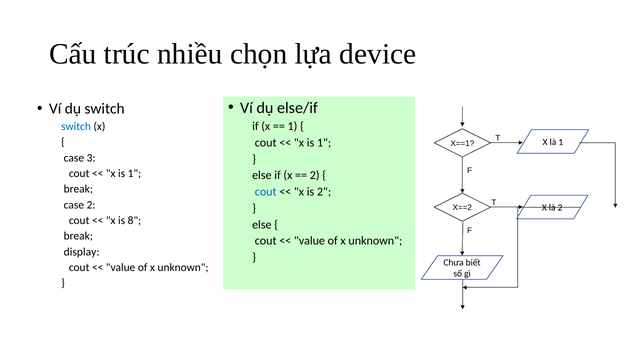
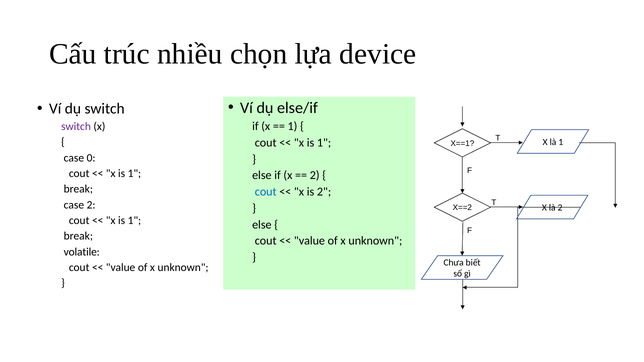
switch colour: blue -> purple (76, 127)
3: 3 -> 0 (91, 158)
8: 8 -> 1 (134, 221)
display: display -> volatile (82, 252)
